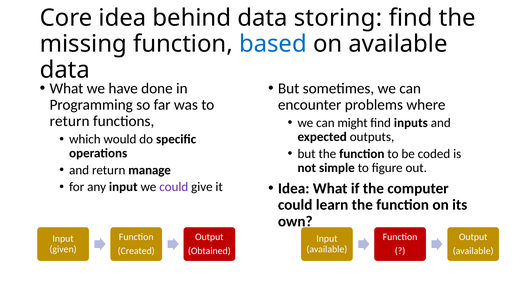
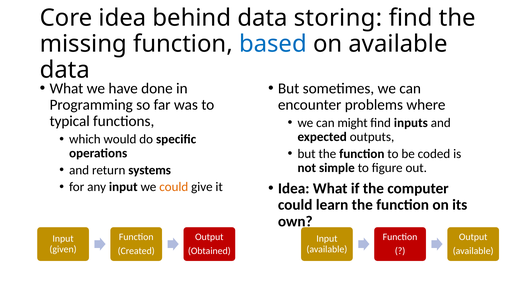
return: return -> typical (70, 121)
manage: manage -> systems (150, 170)
could colour: purple -> orange (174, 187)
